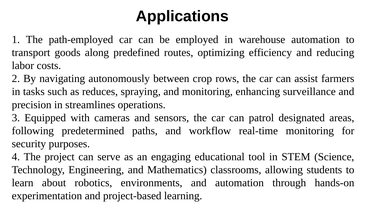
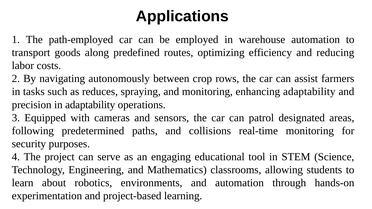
enhancing surveillance: surveillance -> adaptability (309, 92)
in streamlines: streamlines -> adaptability (90, 105)
workflow: workflow -> collisions (210, 131)
